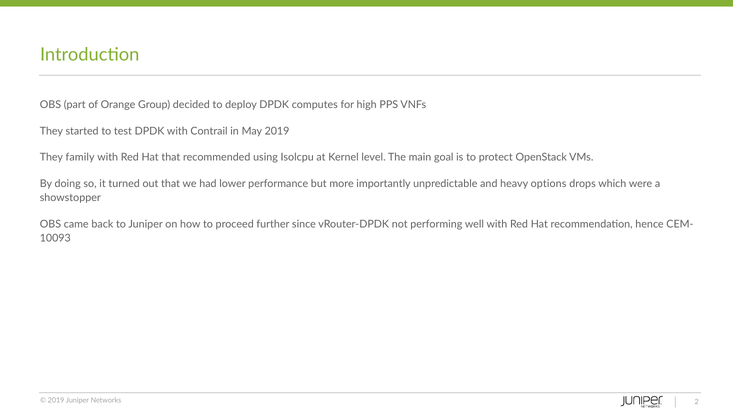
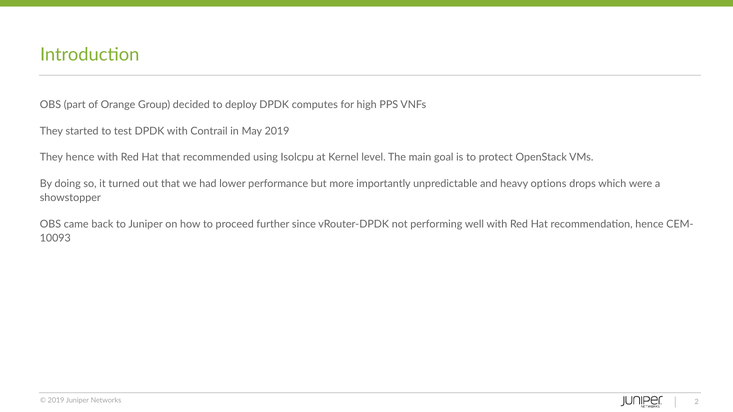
They family: family -> hence (80, 158)
